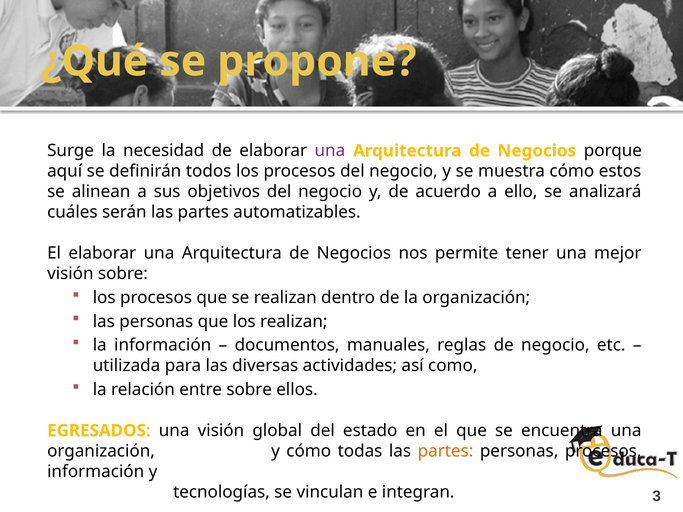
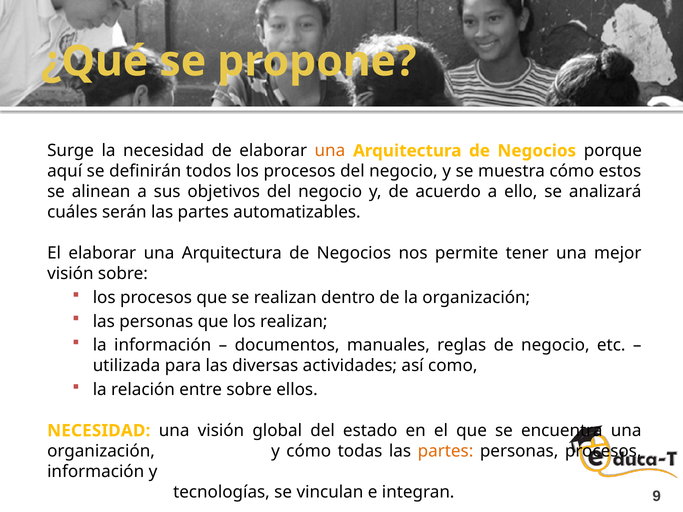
una colour: purple -> orange (330, 151)
EGRESADOS: EGRESADOS -> NECESIDAD (99, 431)
3: 3 -> 9 (657, 496)
